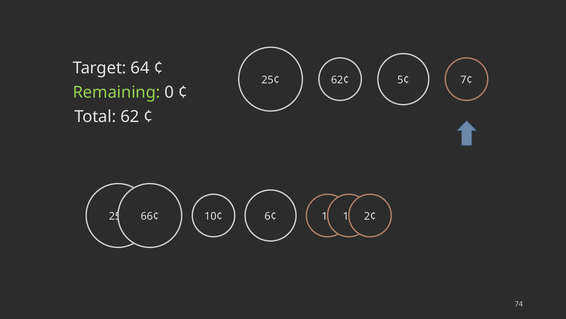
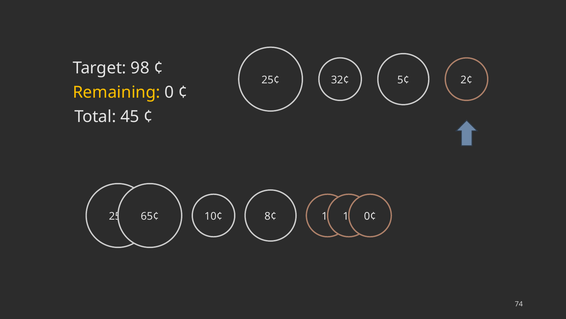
64: 64 -> 98 (140, 68)
62¢: 62¢ -> 32¢ (340, 80)
7¢: 7¢ -> 2¢ (467, 80)
Remaining colour: light green -> yellow (117, 92)
62: 62 -> 45 (130, 116)
66¢: 66¢ -> 65¢ (150, 216)
6¢: 6¢ -> 8¢ (271, 216)
2¢: 2¢ -> 0¢ (370, 216)
